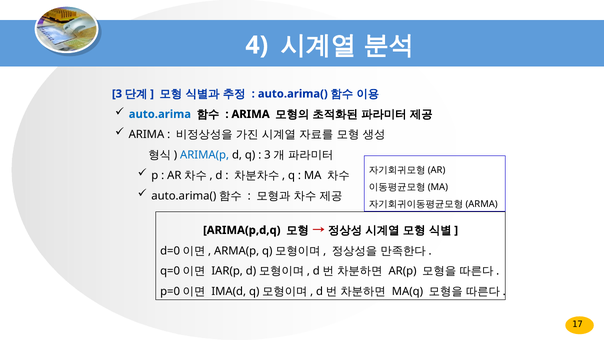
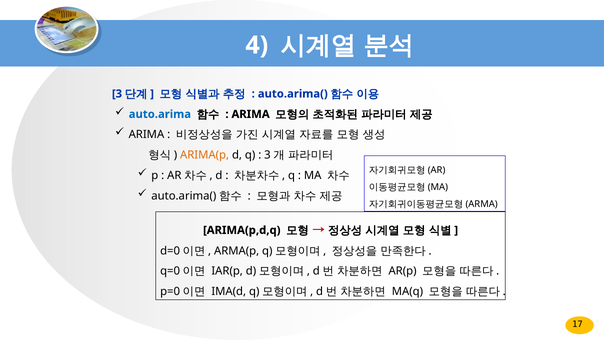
ARIMA(p colour: blue -> orange (205, 155)
